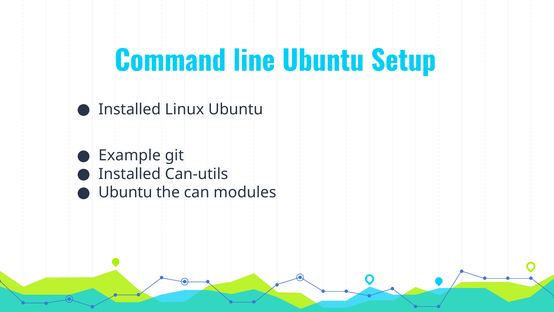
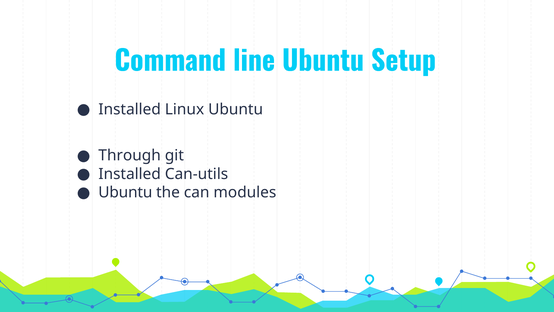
Example: Example -> Through (130, 155)
